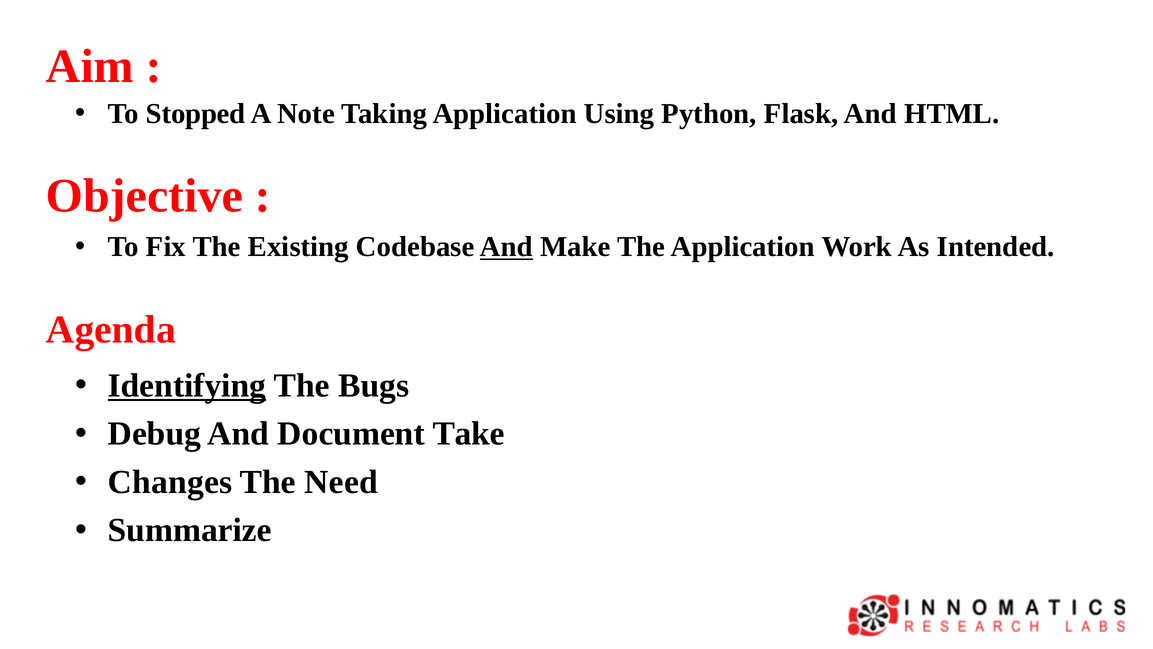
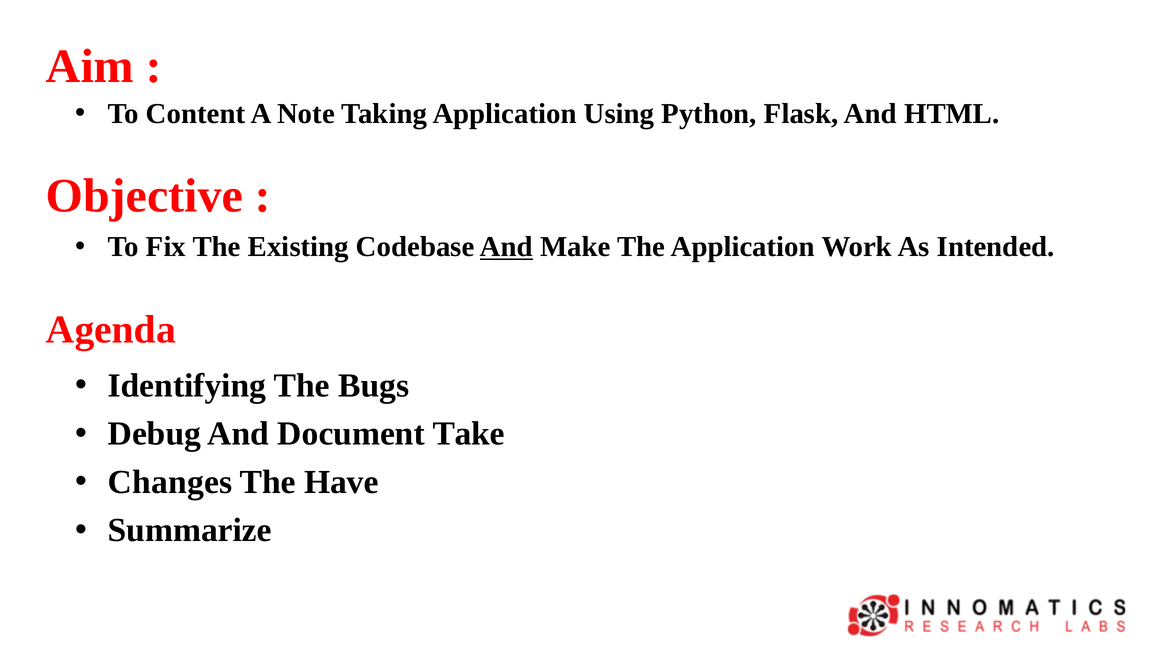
Stopped: Stopped -> Content (196, 114)
Identifying underline: present -> none (187, 385)
Need: Need -> Have (341, 482)
